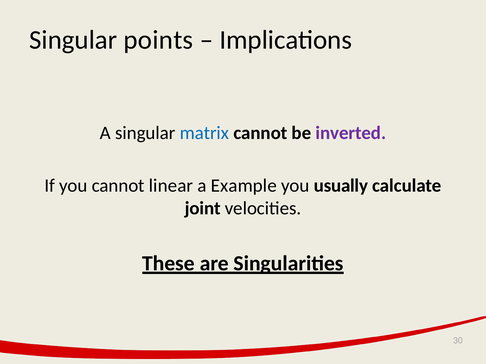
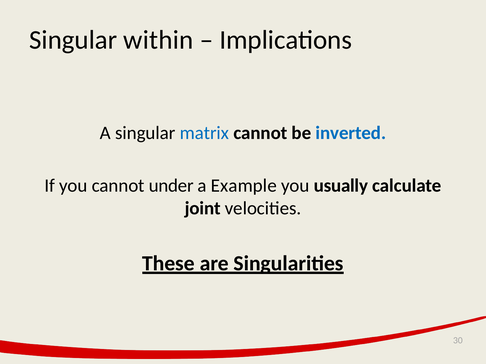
points: points -> within (158, 40)
inverted colour: purple -> blue (351, 133)
linear: linear -> under (171, 186)
